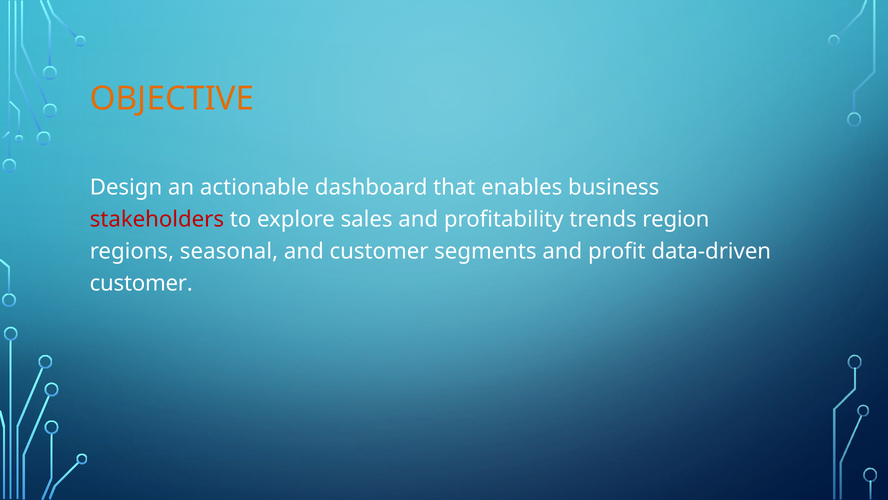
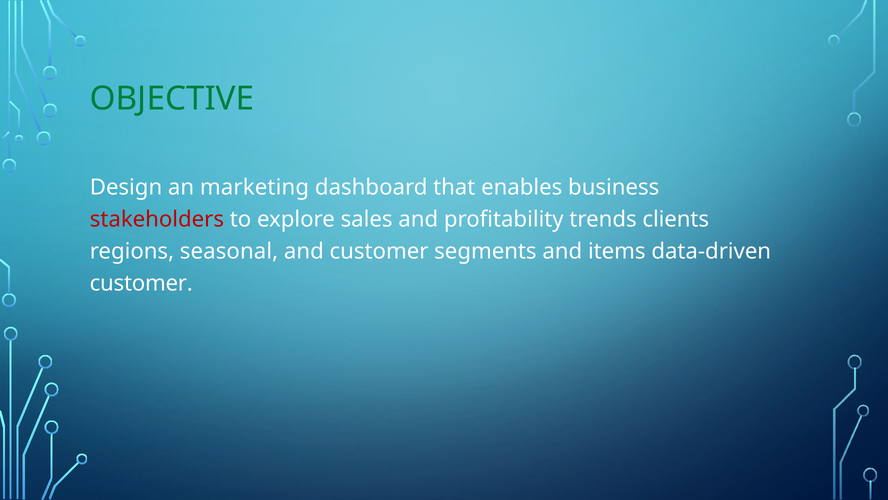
OBJECTIVE colour: orange -> green (172, 99)
actionable: actionable -> marketing (254, 187)
region: region -> clients (676, 219)
profit: profit -> items (617, 251)
